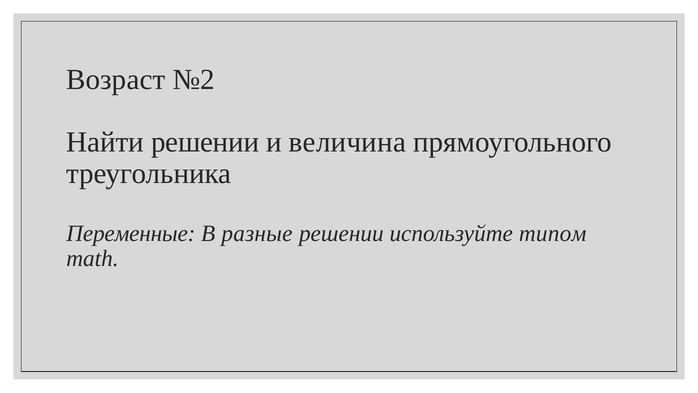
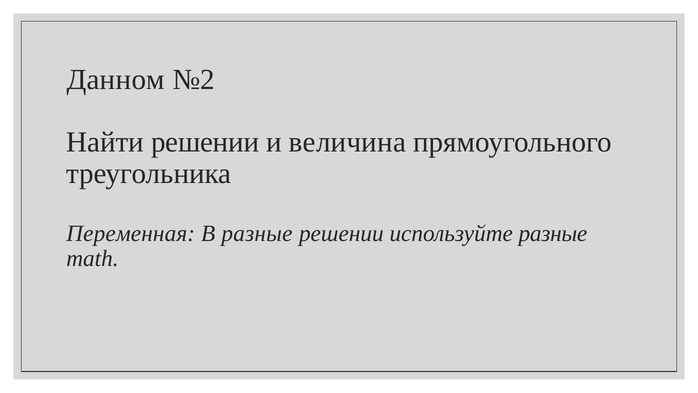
Возраст: Возраст -> Данном (116, 79)
Переменные: Переменные -> Переменная (131, 233)
используйте типом: типом -> разные (553, 233)
